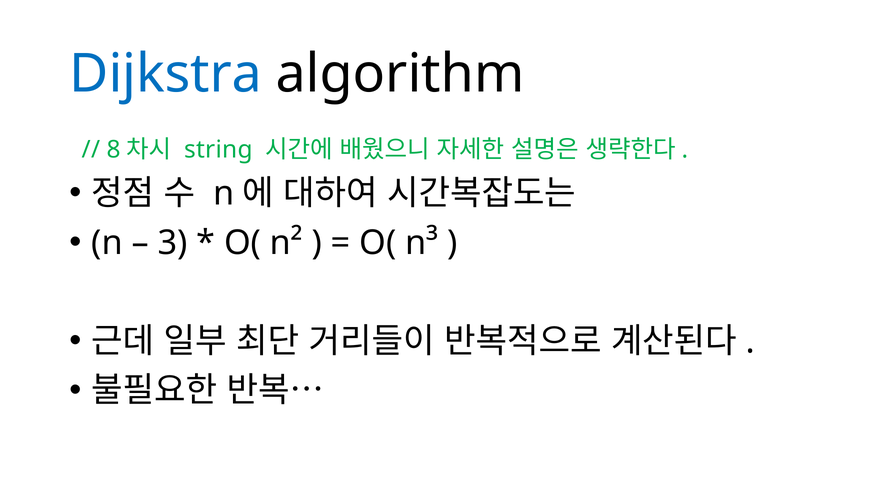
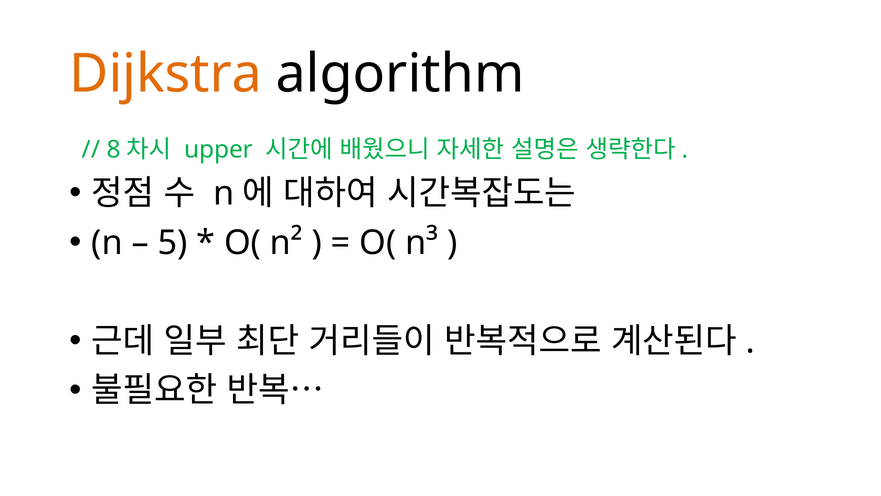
Dijkstra colour: blue -> orange (166, 74)
string: string -> upper (219, 149)
3: 3 -> 5 (172, 243)
